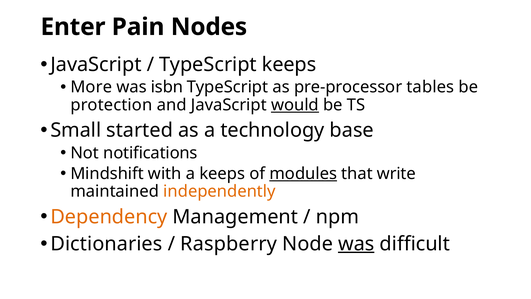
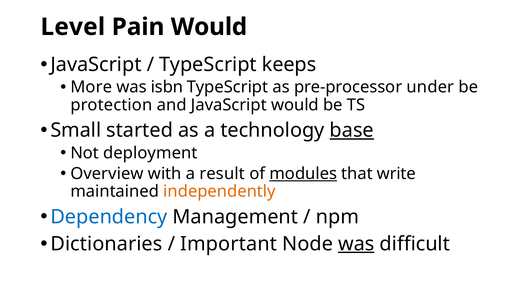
Enter: Enter -> Level (73, 27)
Pain Nodes: Nodes -> Would (209, 27)
tables: tables -> under (430, 87)
would underline: present -> none (295, 105)
base underline: none -> present (352, 130)
notifications: notifications -> deployment (150, 153)
Mindshift: Mindshift -> Overview (107, 173)
a keeps: keeps -> result (222, 173)
Dependency colour: orange -> blue (109, 217)
Raspberry: Raspberry -> Important (229, 244)
